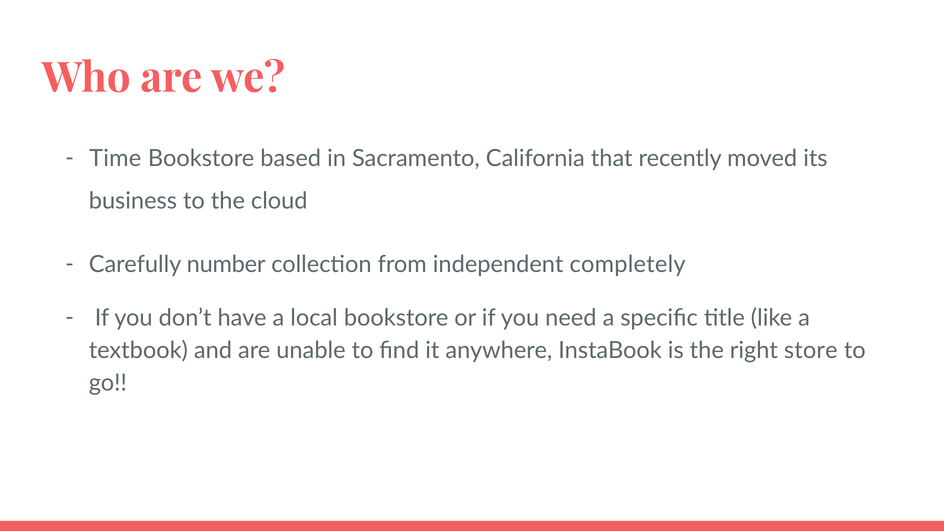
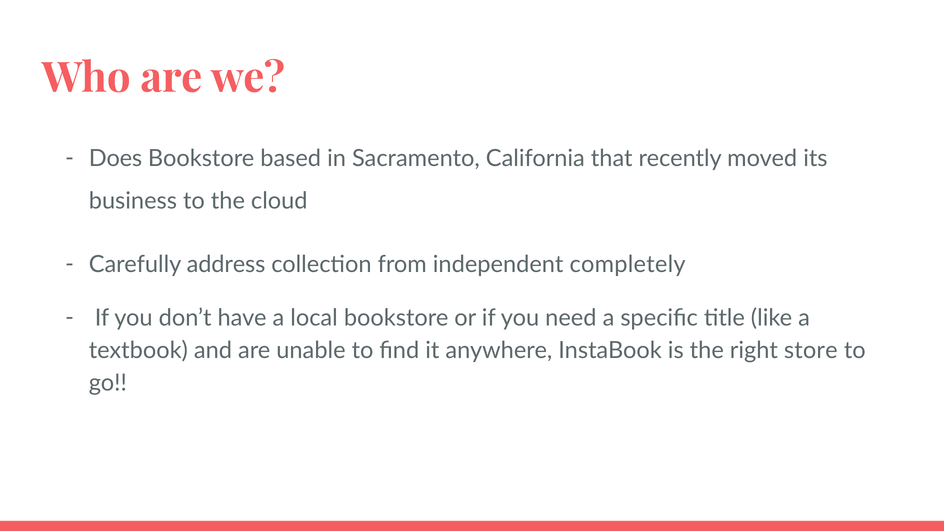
Time: Time -> Does (115, 158)
number: number -> address (226, 264)
